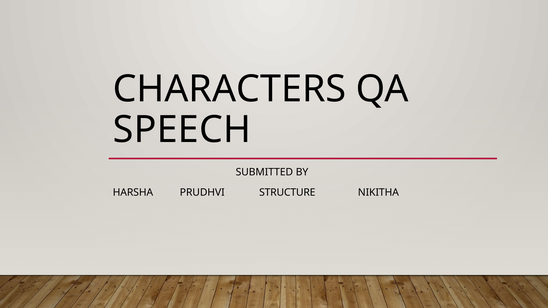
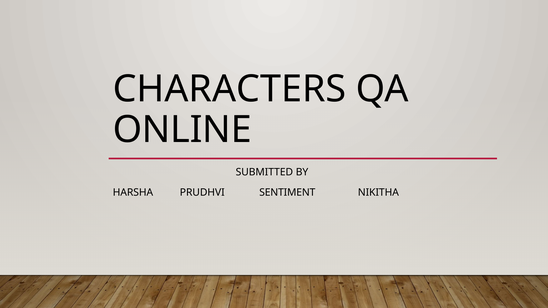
SPEECH: SPEECH -> ONLINE (182, 130)
STRUCTURE: STRUCTURE -> SENTIMENT (287, 193)
